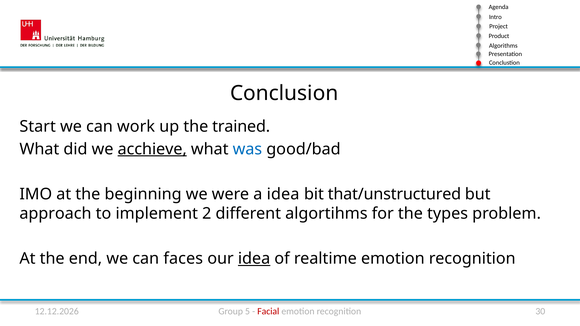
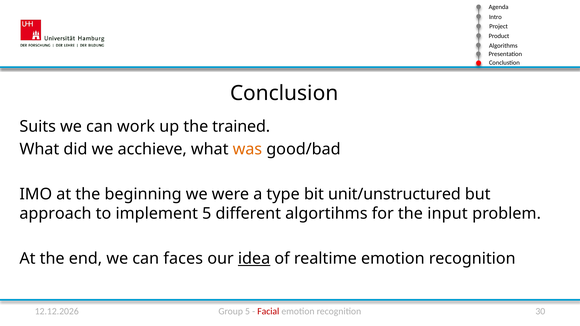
Start: Start -> Suits (38, 127)
acchieve underline: present -> none (152, 149)
was colour: blue -> orange (247, 149)
a idea: idea -> type (283, 194)
that/unstructured: that/unstructured -> unit/unstructured (394, 194)
implement 2: 2 -> 5 (207, 214)
types: types -> input (448, 214)
